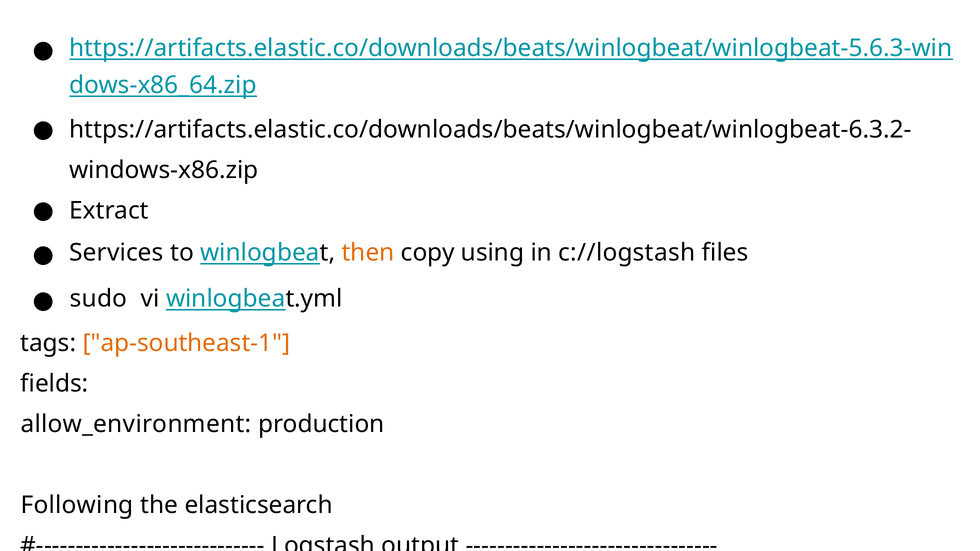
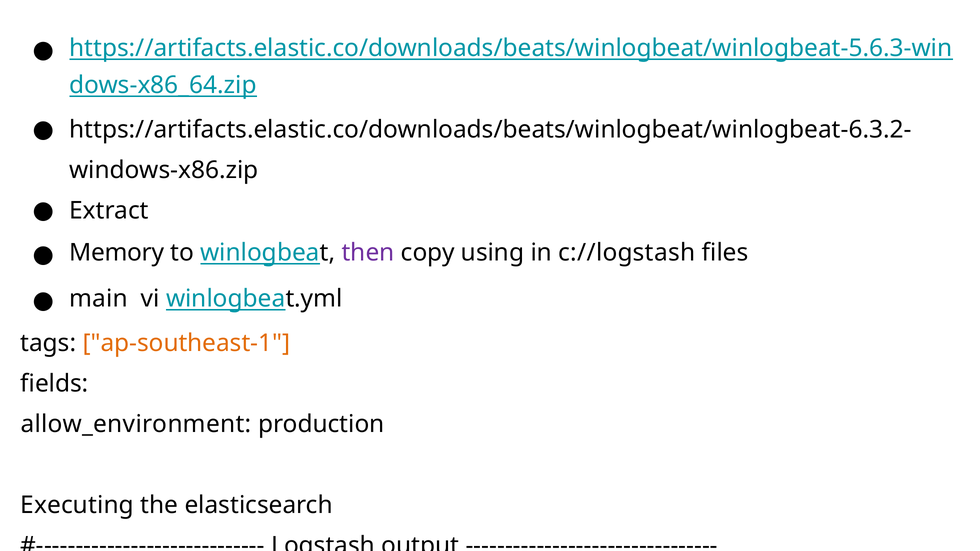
Services: Services -> Memory (117, 253)
then colour: orange -> purple (368, 253)
sudo: sudo -> main (99, 299)
Following: Following -> Executing (77, 506)
